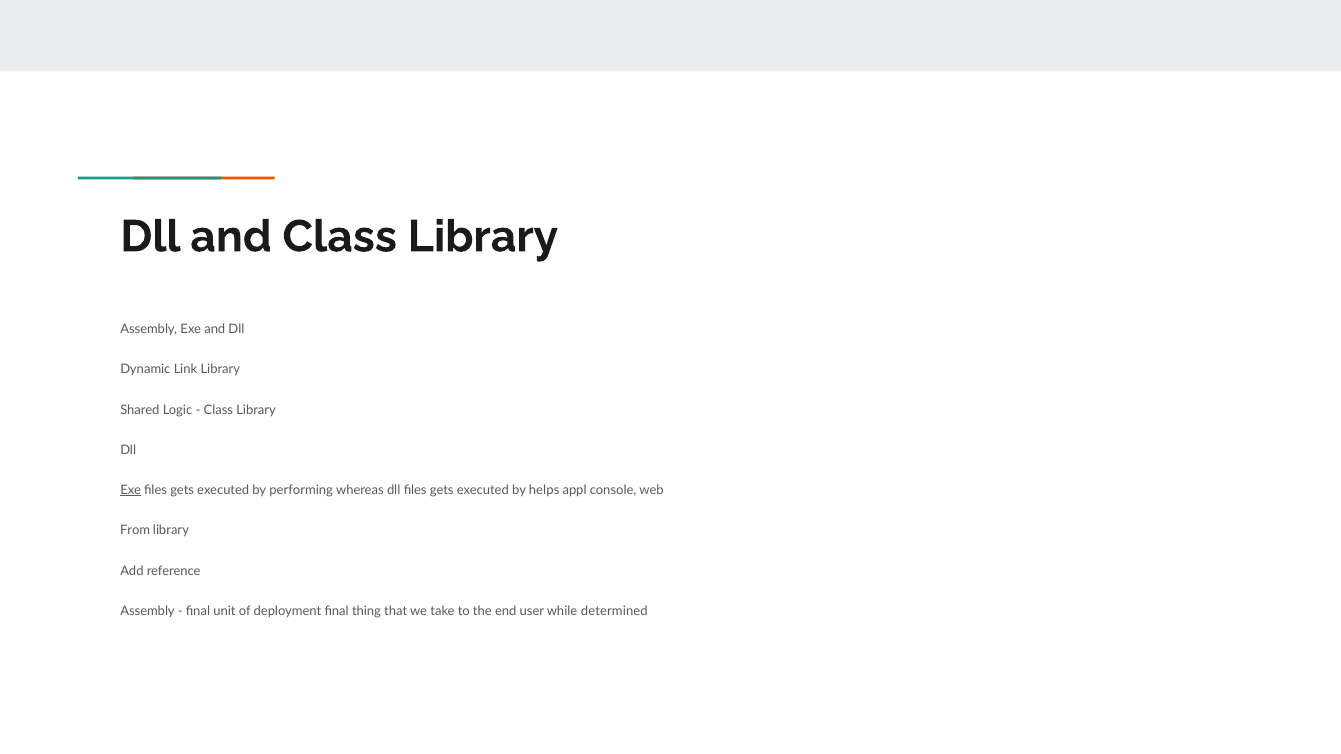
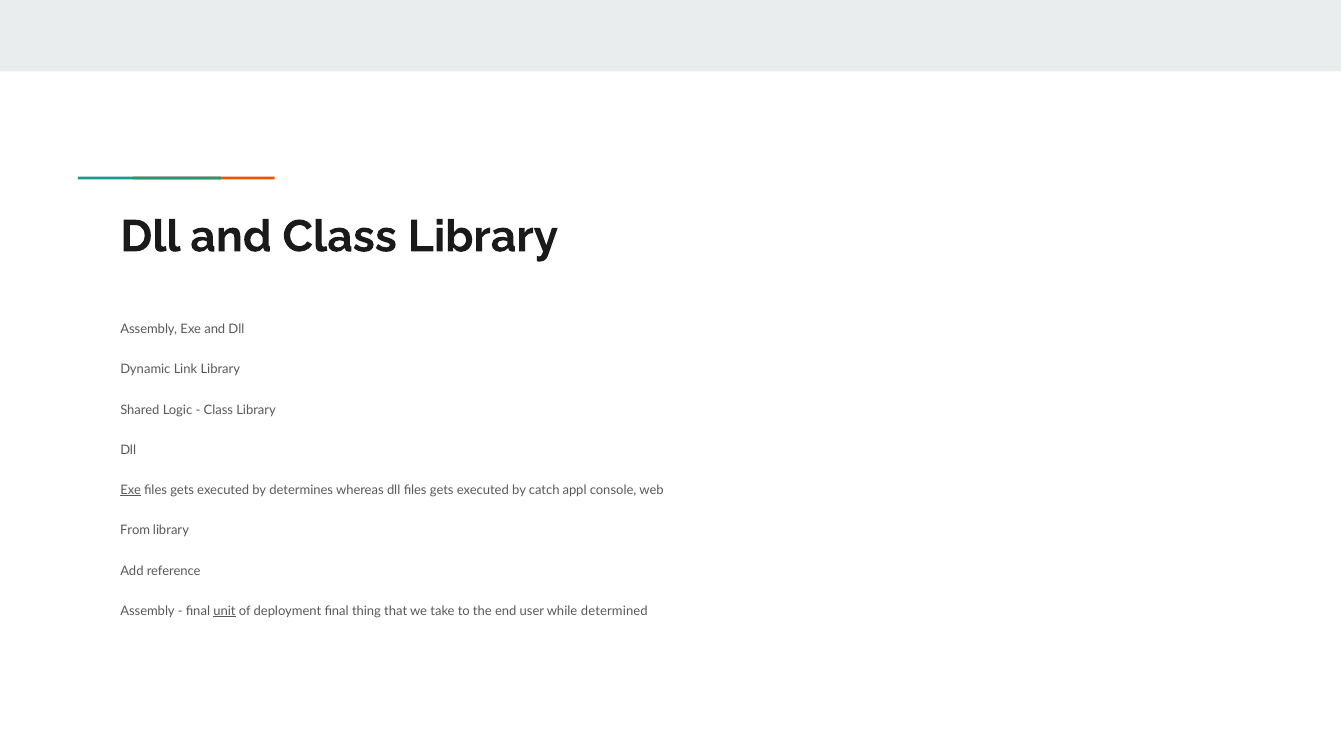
performing: performing -> determines (301, 490)
helps: helps -> catch (544, 490)
unit underline: none -> present (224, 611)
